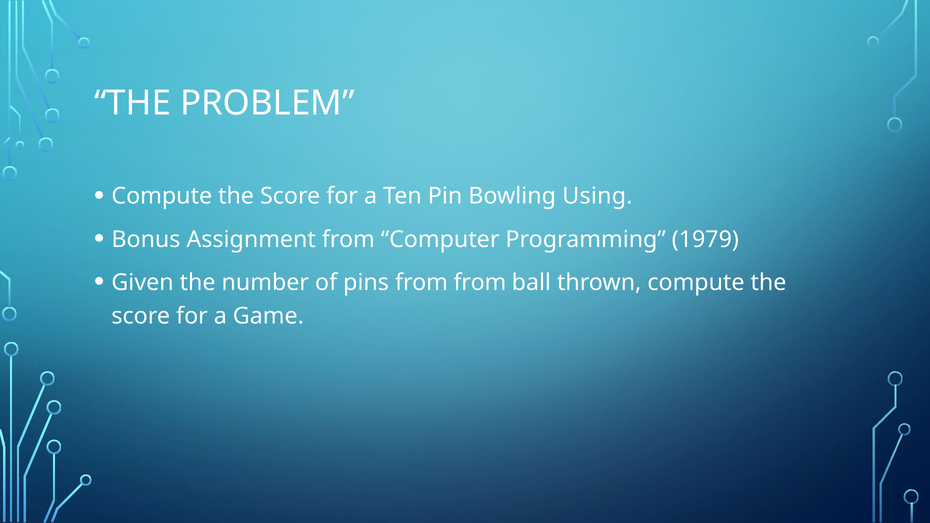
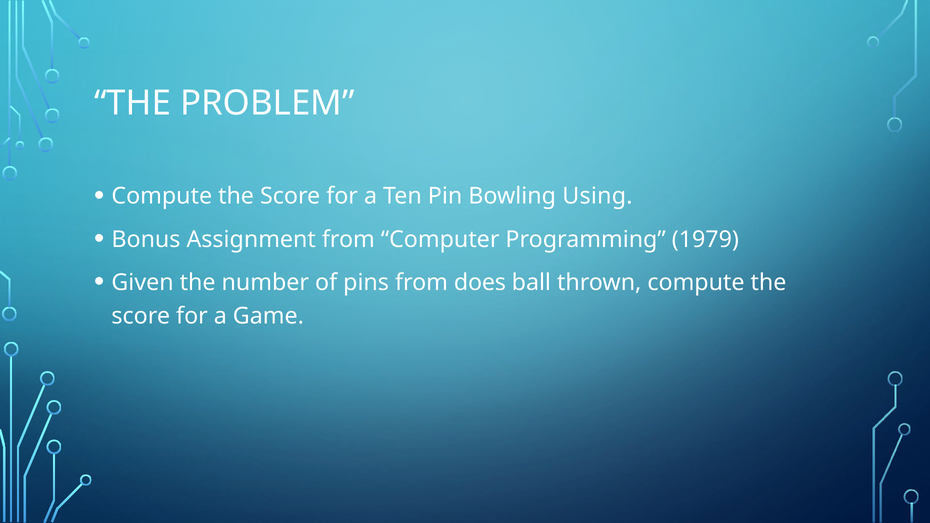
from from: from -> does (480, 283)
